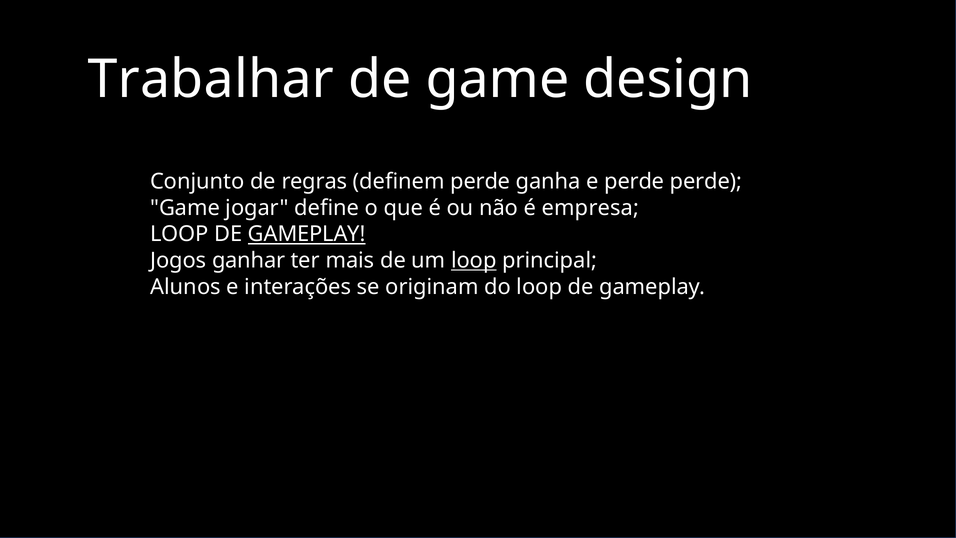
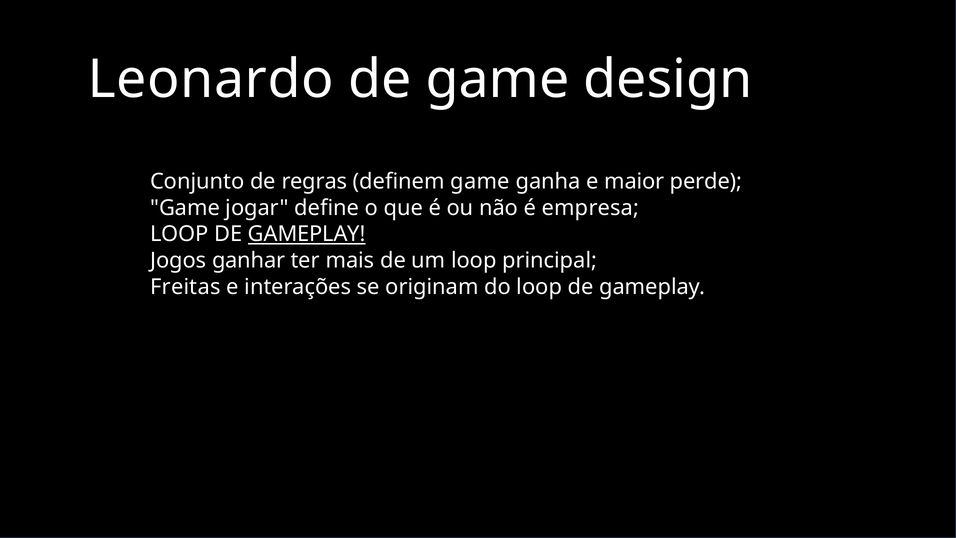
Trabalhar: Trabalhar -> Leonardo (211, 79)
definem perde: perde -> game (480, 182)
e perde: perde -> maior (634, 182)
loop underline: present -> none (474, 260)
Alunos: Alunos -> Freitas (185, 287)
